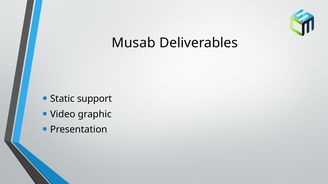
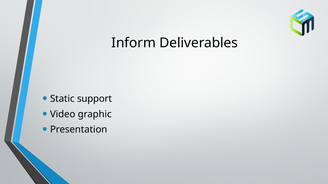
Musab: Musab -> Inform (134, 43)
